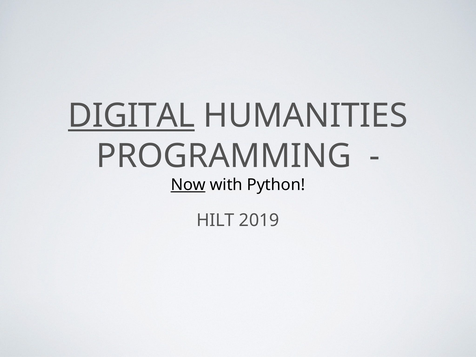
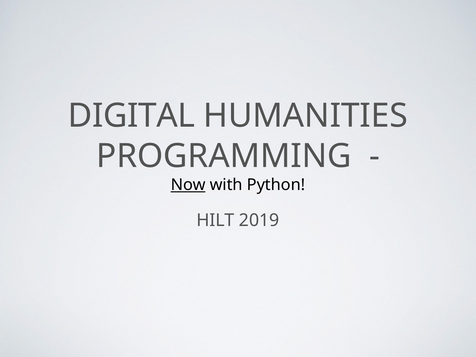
DIGITAL underline: present -> none (131, 116)
